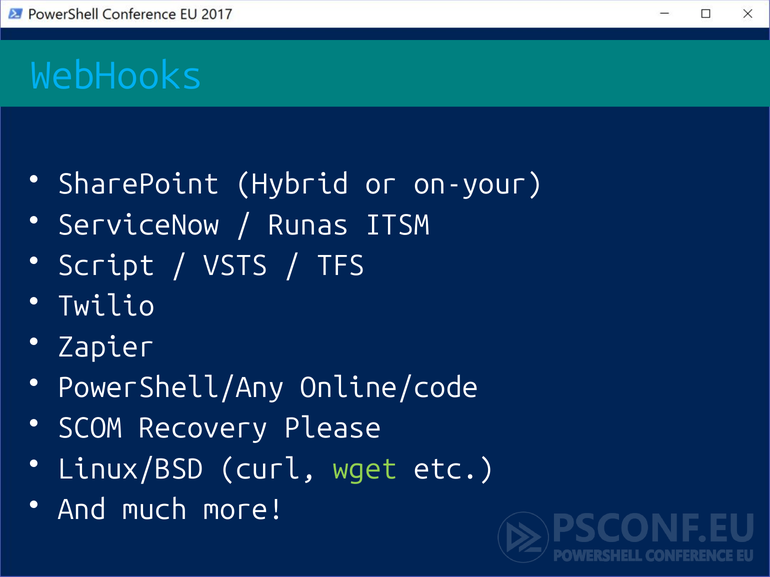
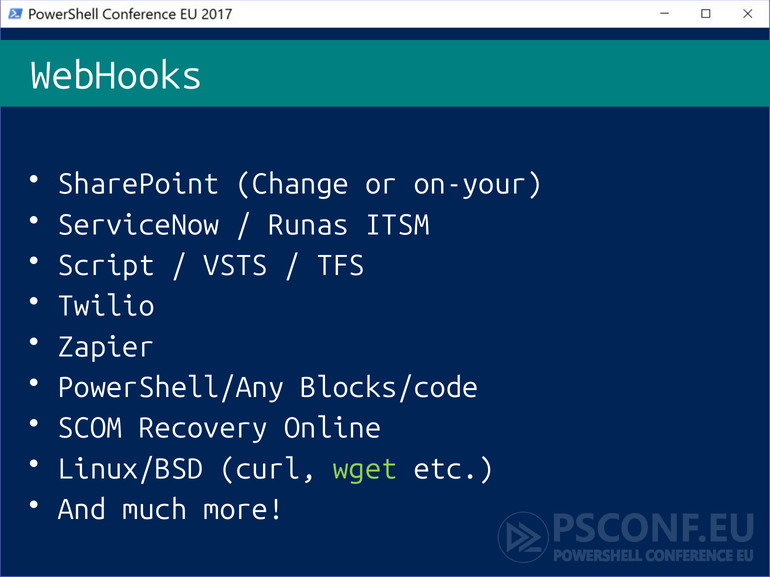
WebHooks colour: light blue -> white (117, 76)
Hybrid: Hybrid -> Change (292, 185)
Online/code: Online/code -> Blocks/code (389, 388)
Please: Please -> Online (333, 429)
